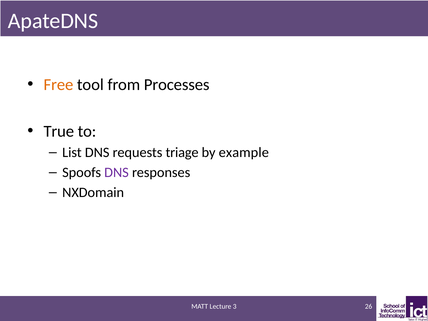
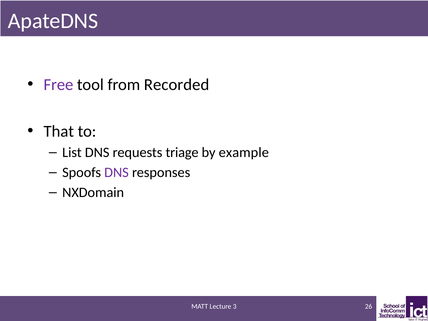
Free colour: orange -> purple (58, 85)
Processes: Processes -> Recorded (177, 85)
True: True -> That (59, 131)
